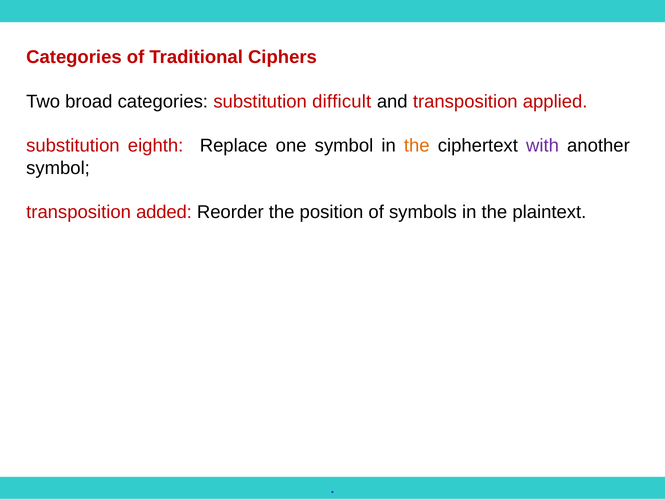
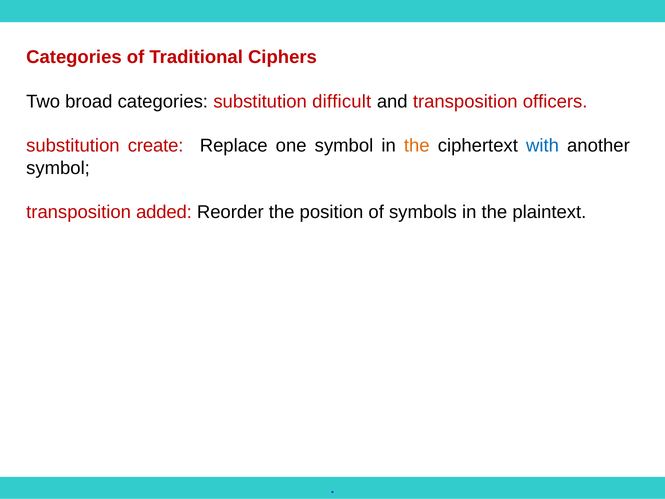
applied: applied -> officers (555, 101)
eighth: eighth -> create (156, 146)
with colour: purple -> blue (543, 146)
